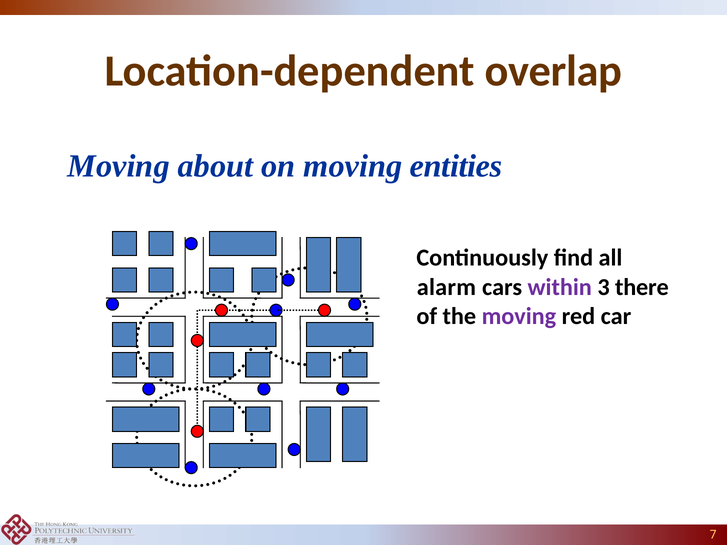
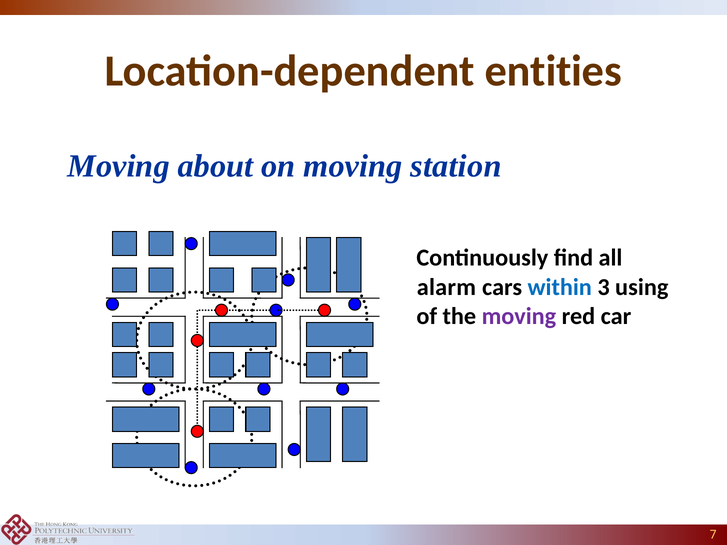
overlap: overlap -> entities (553, 71)
entities: entities -> station (456, 166)
within colour: purple -> blue (560, 287)
there: there -> using (642, 287)
